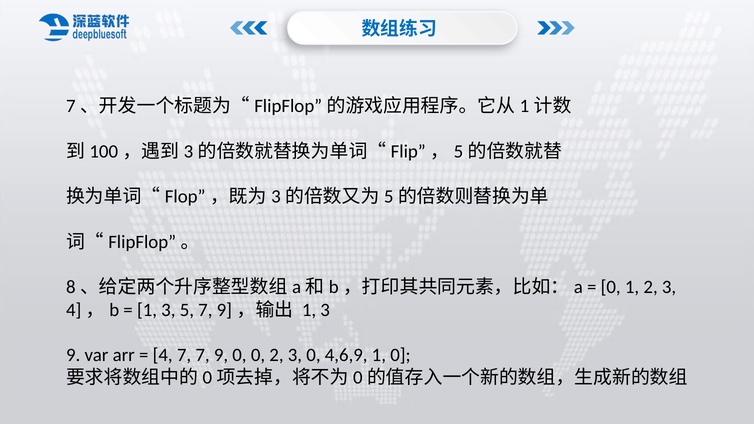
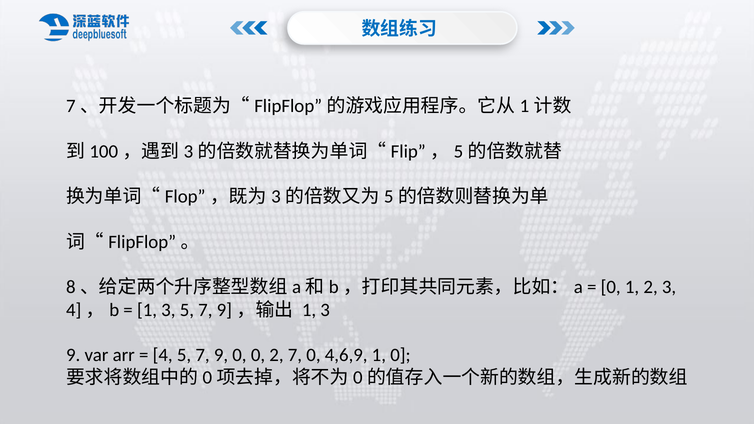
4 7: 7 -> 5 (184, 355)
0 2 3: 3 -> 7 (295, 355)
